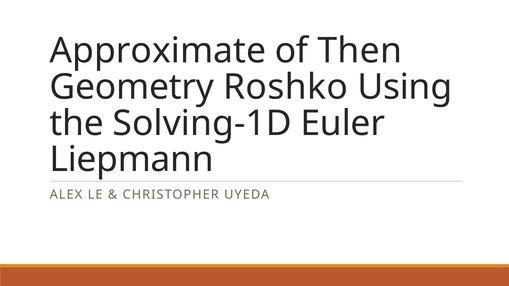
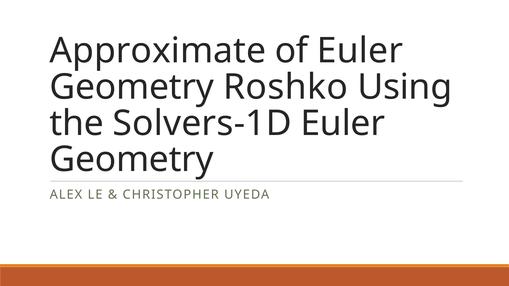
of Then: Then -> Euler (360, 51)
Solving-1D: Solving-1D -> Solvers-1D (202, 123)
Liepmann: Liepmann -> Geometry (132, 160)
